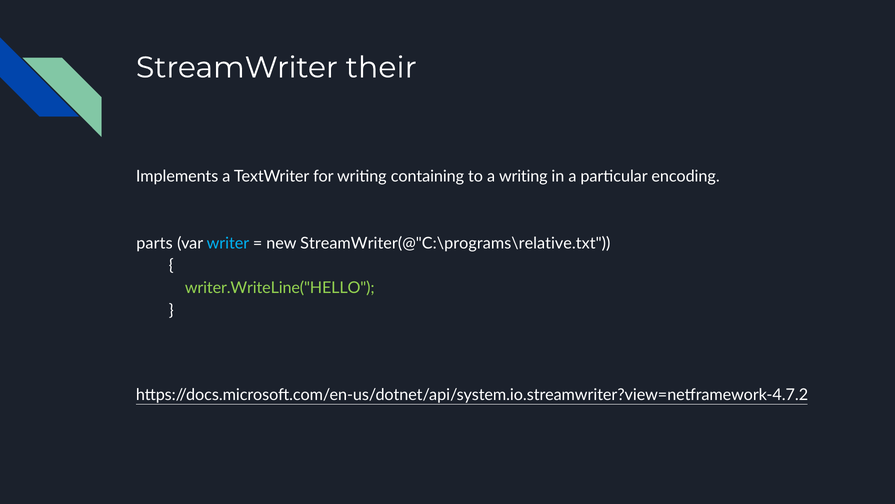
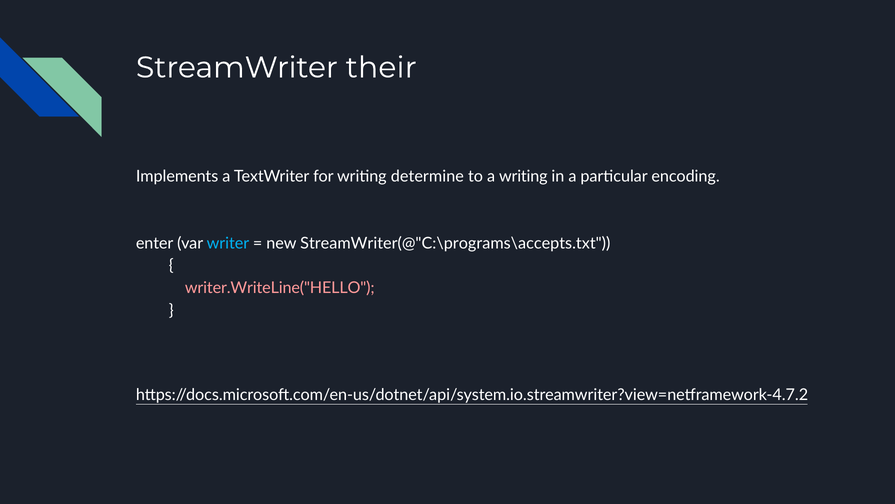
containing: containing -> determine (427, 176)
parts: parts -> enter (155, 243)
StreamWriter(@"C:\programs\relative.txt: StreamWriter(@"C:\programs\relative.txt -> StreamWriter(@"C:\programs\accepts.txt (455, 243)
writer.WriteLine("HELLO colour: light green -> pink (280, 288)
